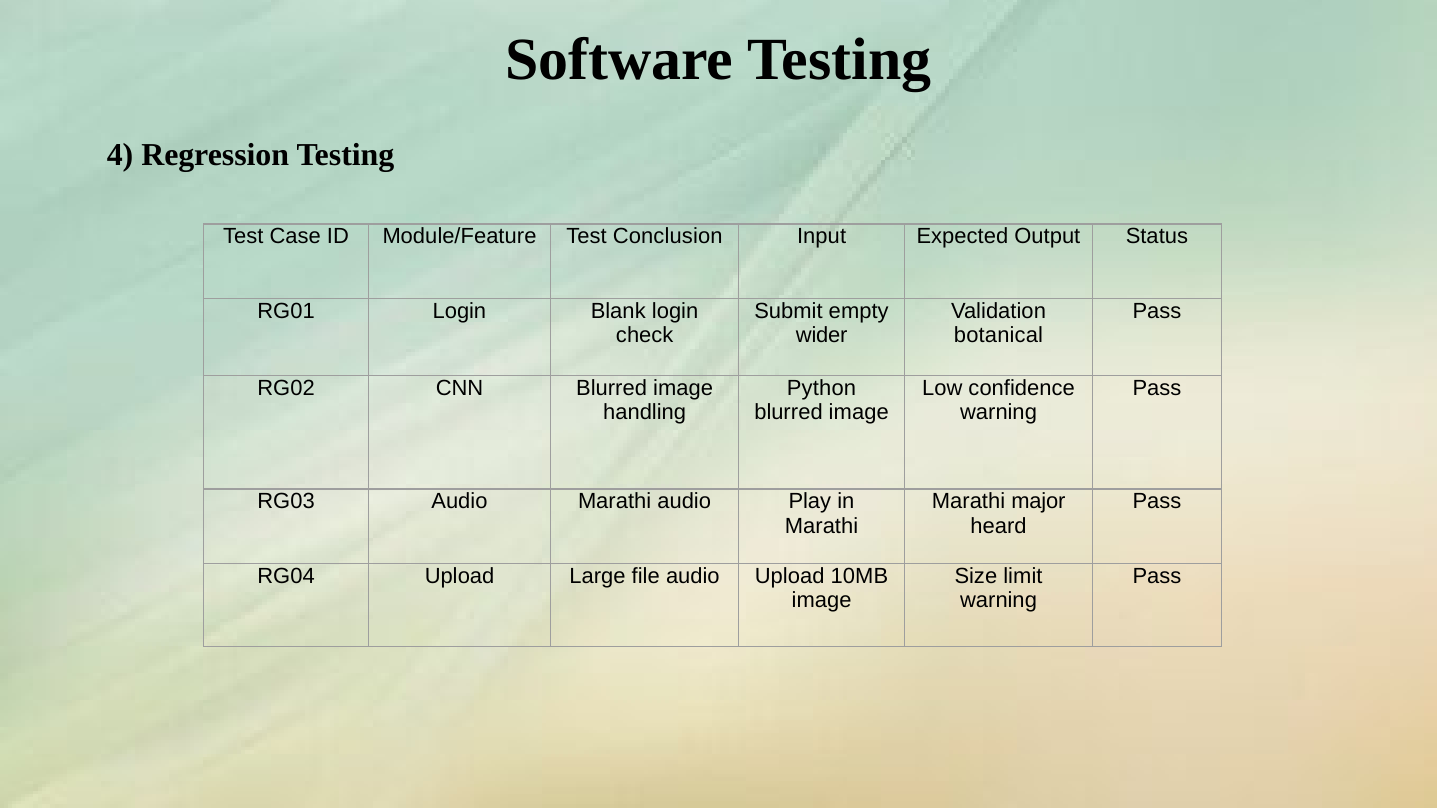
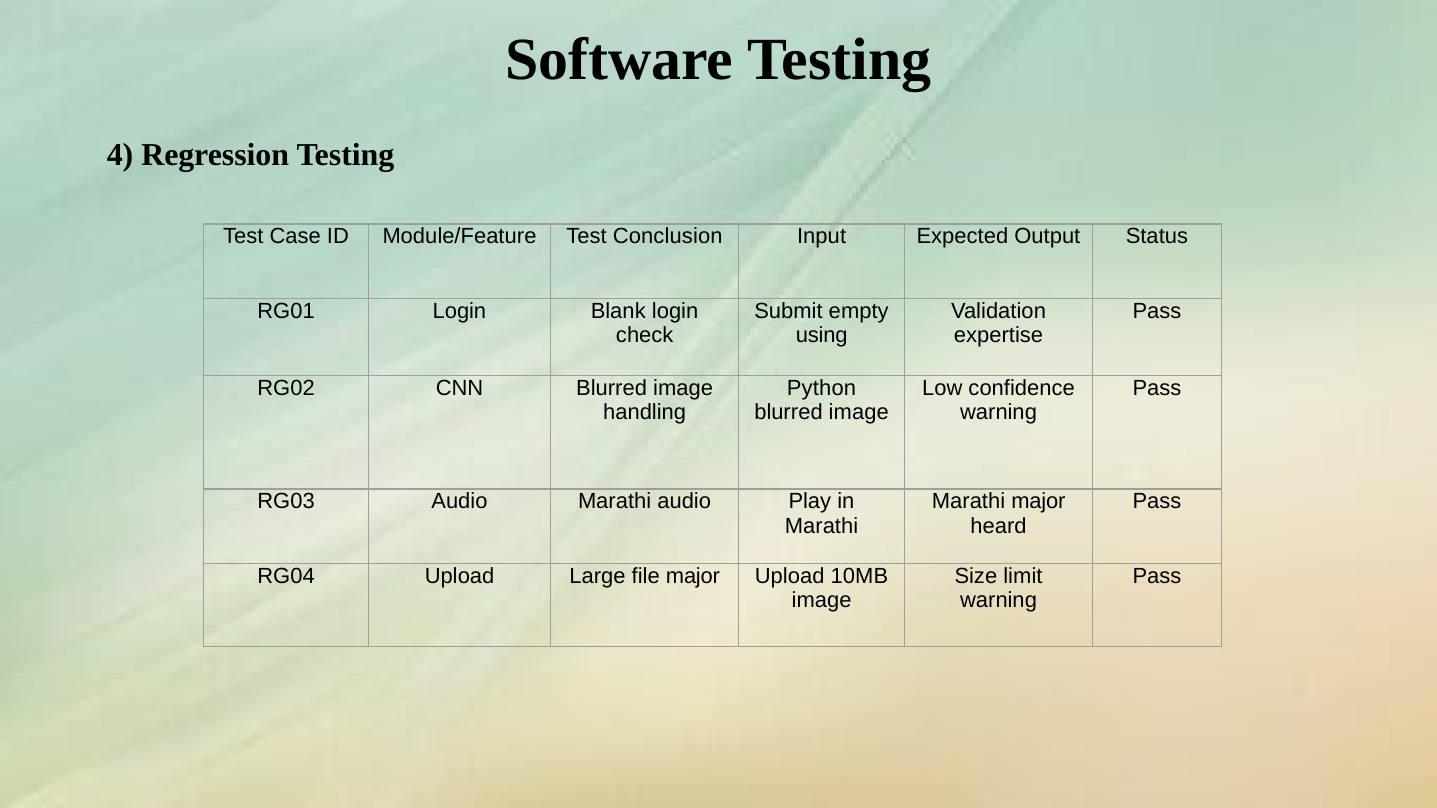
wider: wider -> using (822, 336)
botanical: botanical -> expertise (999, 336)
file audio: audio -> major (693, 576)
